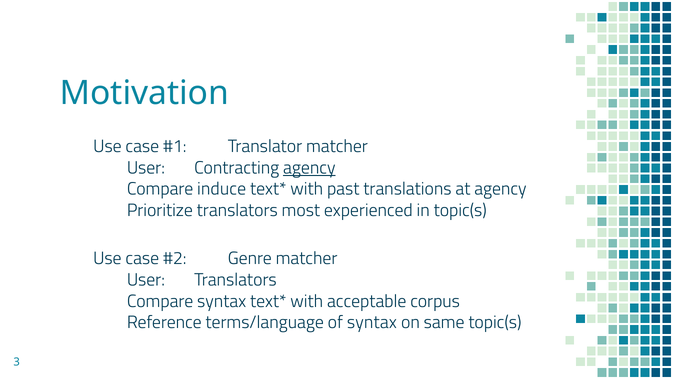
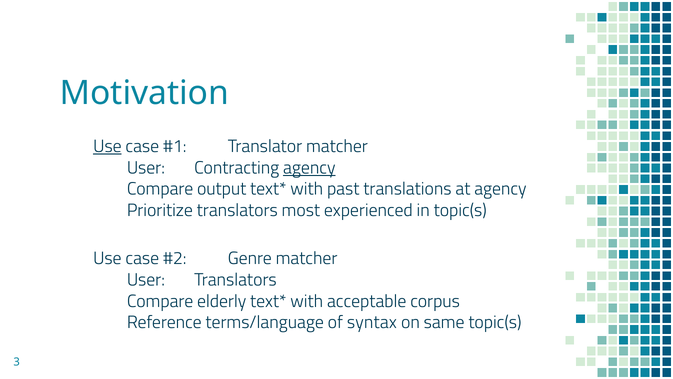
Use underline: none -> present (107, 146)
induce: induce -> output (222, 189)
Compare syntax: syntax -> elderly (222, 301)
